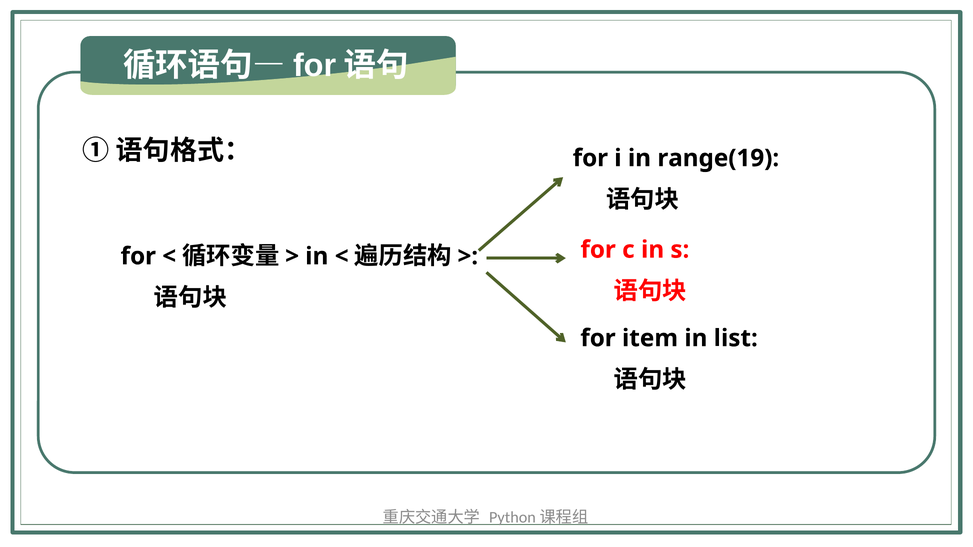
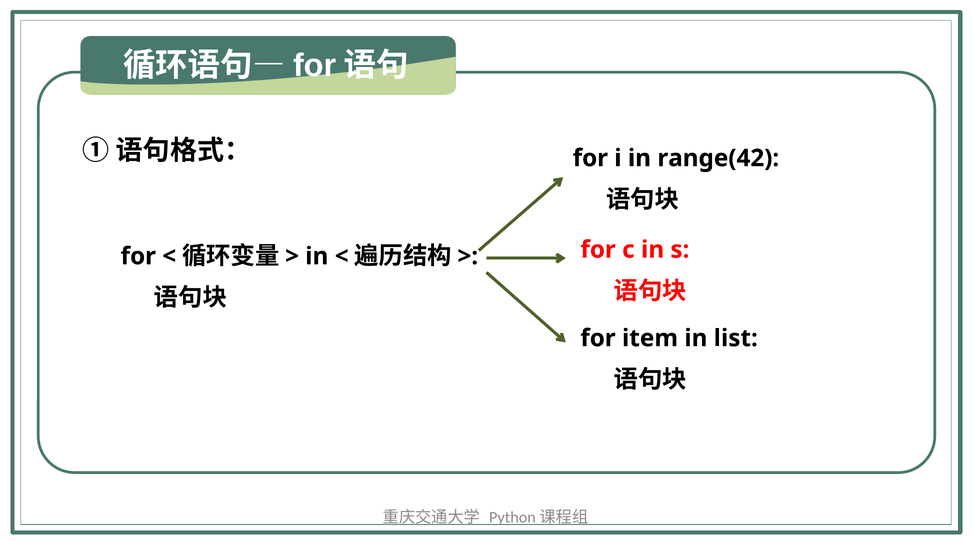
range(19: range(19 -> range(42 (718, 158)
